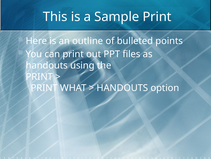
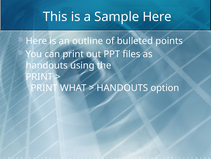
Sample Print: Print -> Here (157, 17)
